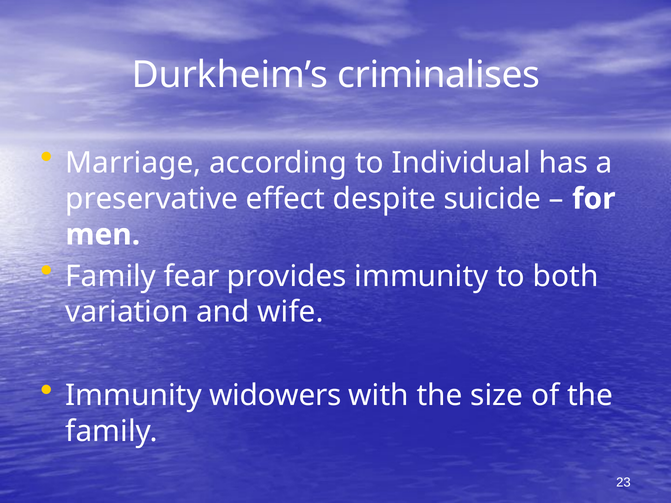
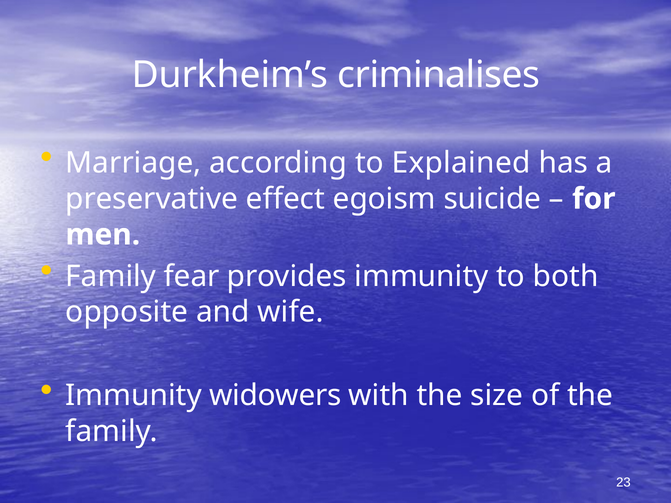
Individual: Individual -> Explained (461, 163)
despite: despite -> egoism (384, 199)
variation: variation -> opposite (127, 312)
